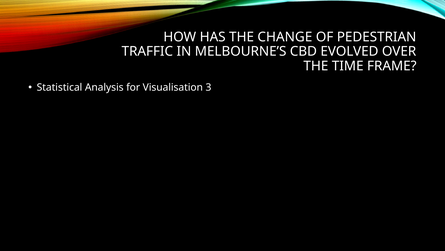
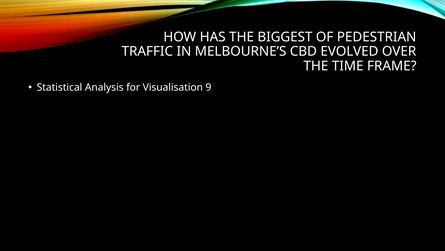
CHANGE: CHANGE -> BIGGEST (285, 37)
3: 3 -> 9 (208, 87)
